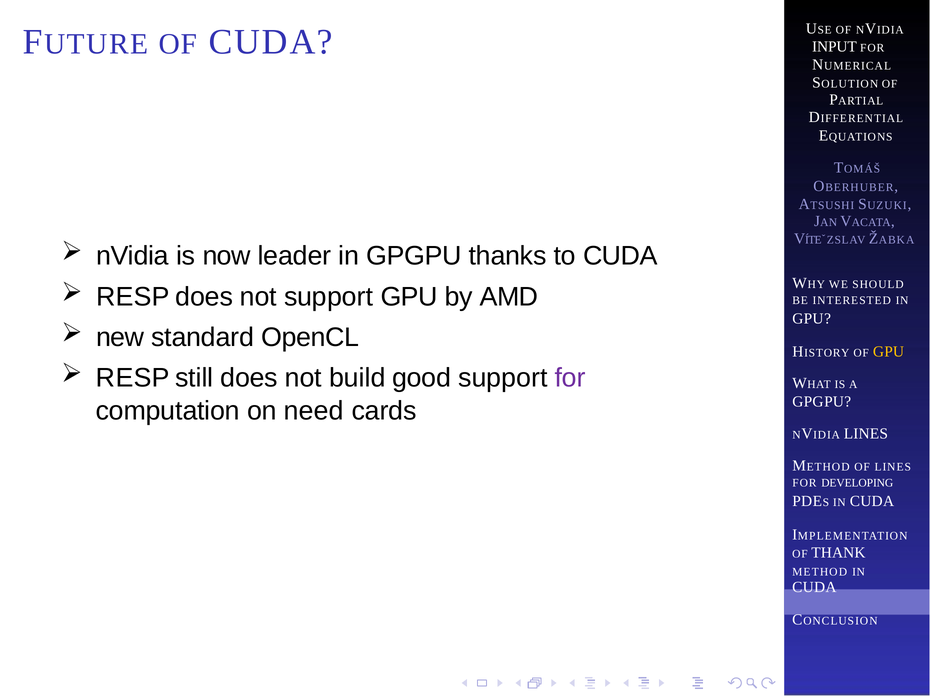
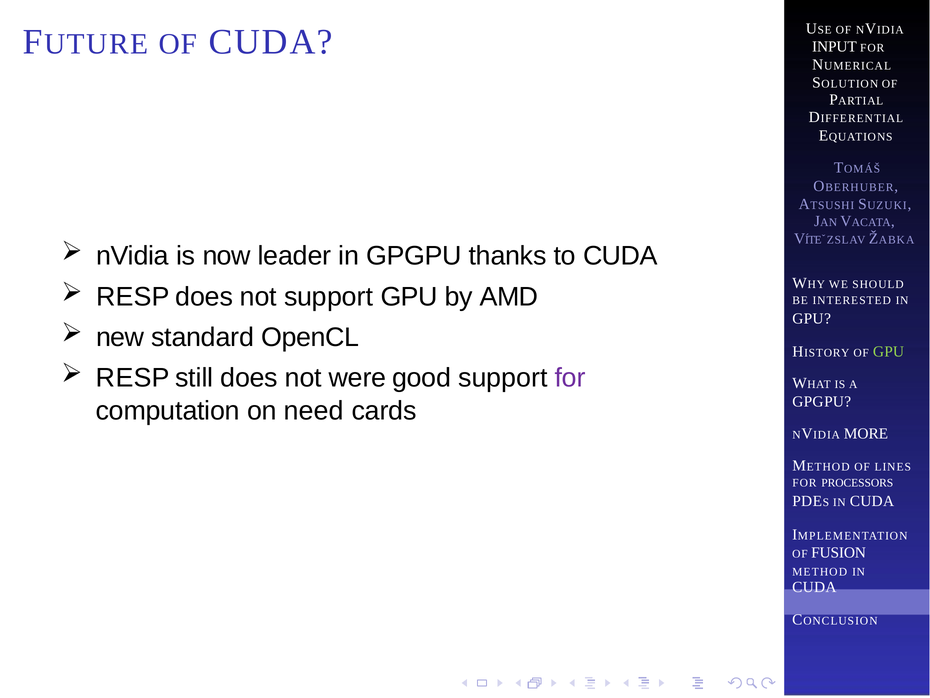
GPU colour: yellow -> light green (889, 351)
build: build -> were (357, 378)
NVIDIA LINES: LINES -> MORE (866, 434)
DEVELOPING: DEVELOPING -> PROCESSORS (857, 483)
THANK: THANK -> FUSION (839, 553)
